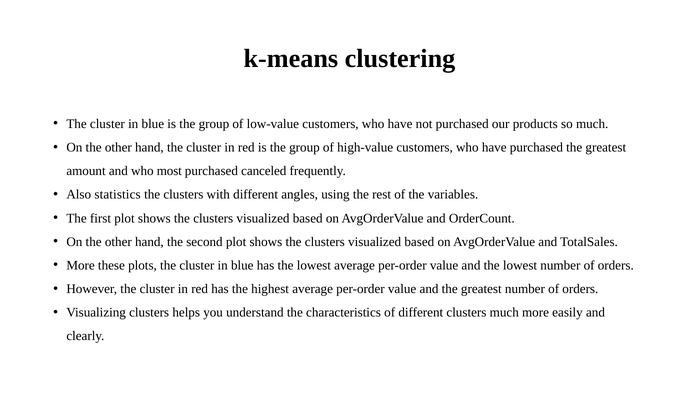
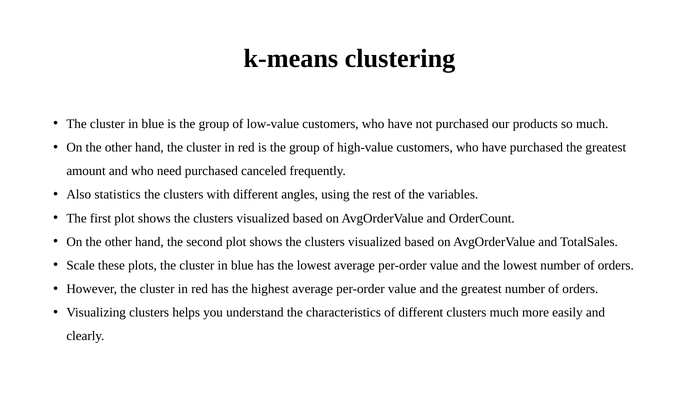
most: most -> need (169, 171)
More: More -> Scale (81, 265)
